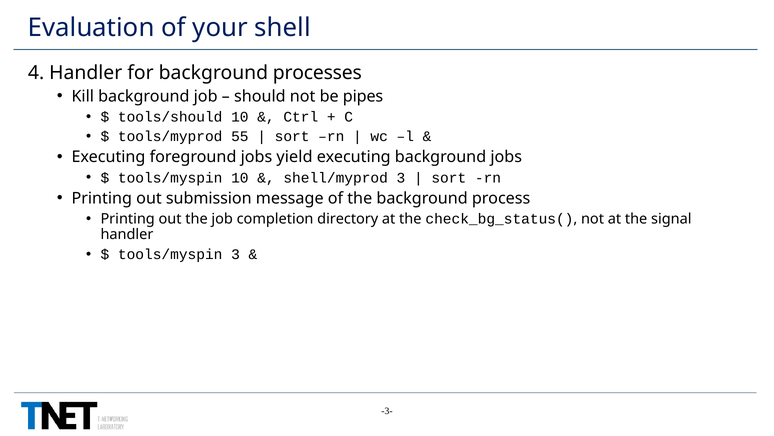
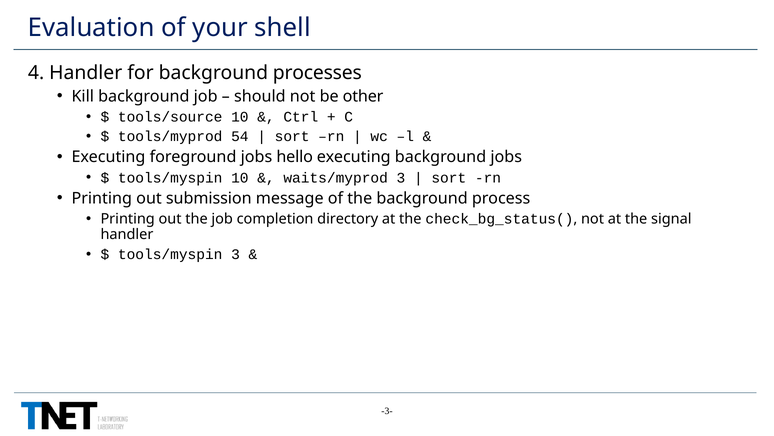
pipes: pipes -> other (363, 96)
tools/should: tools/should -> tools/source (170, 117)
55: 55 -> 54 (240, 136)
yield: yield -> hello (295, 157)
shell/myprod: shell/myprod -> waits/myprod (336, 177)
